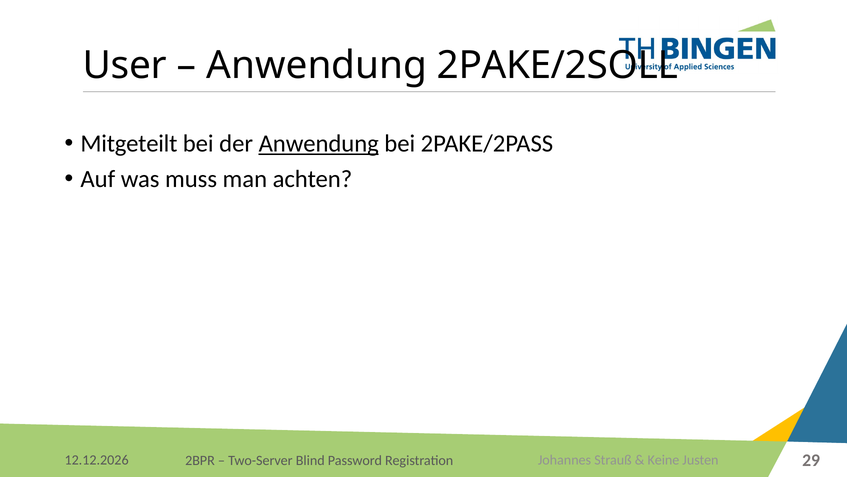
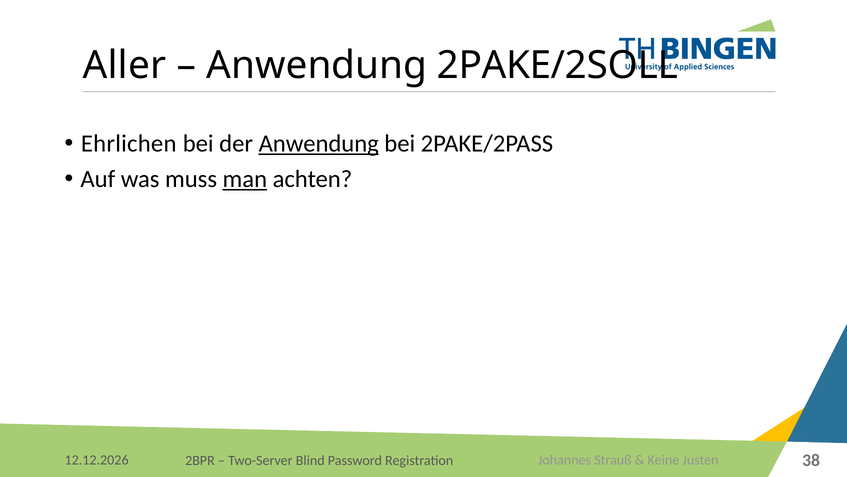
User: User -> Aller (125, 65)
Mitgeteilt: Mitgeteilt -> Ehrlichen (129, 143)
man underline: none -> present (245, 179)
29: 29 -> 38 (811, 460)
